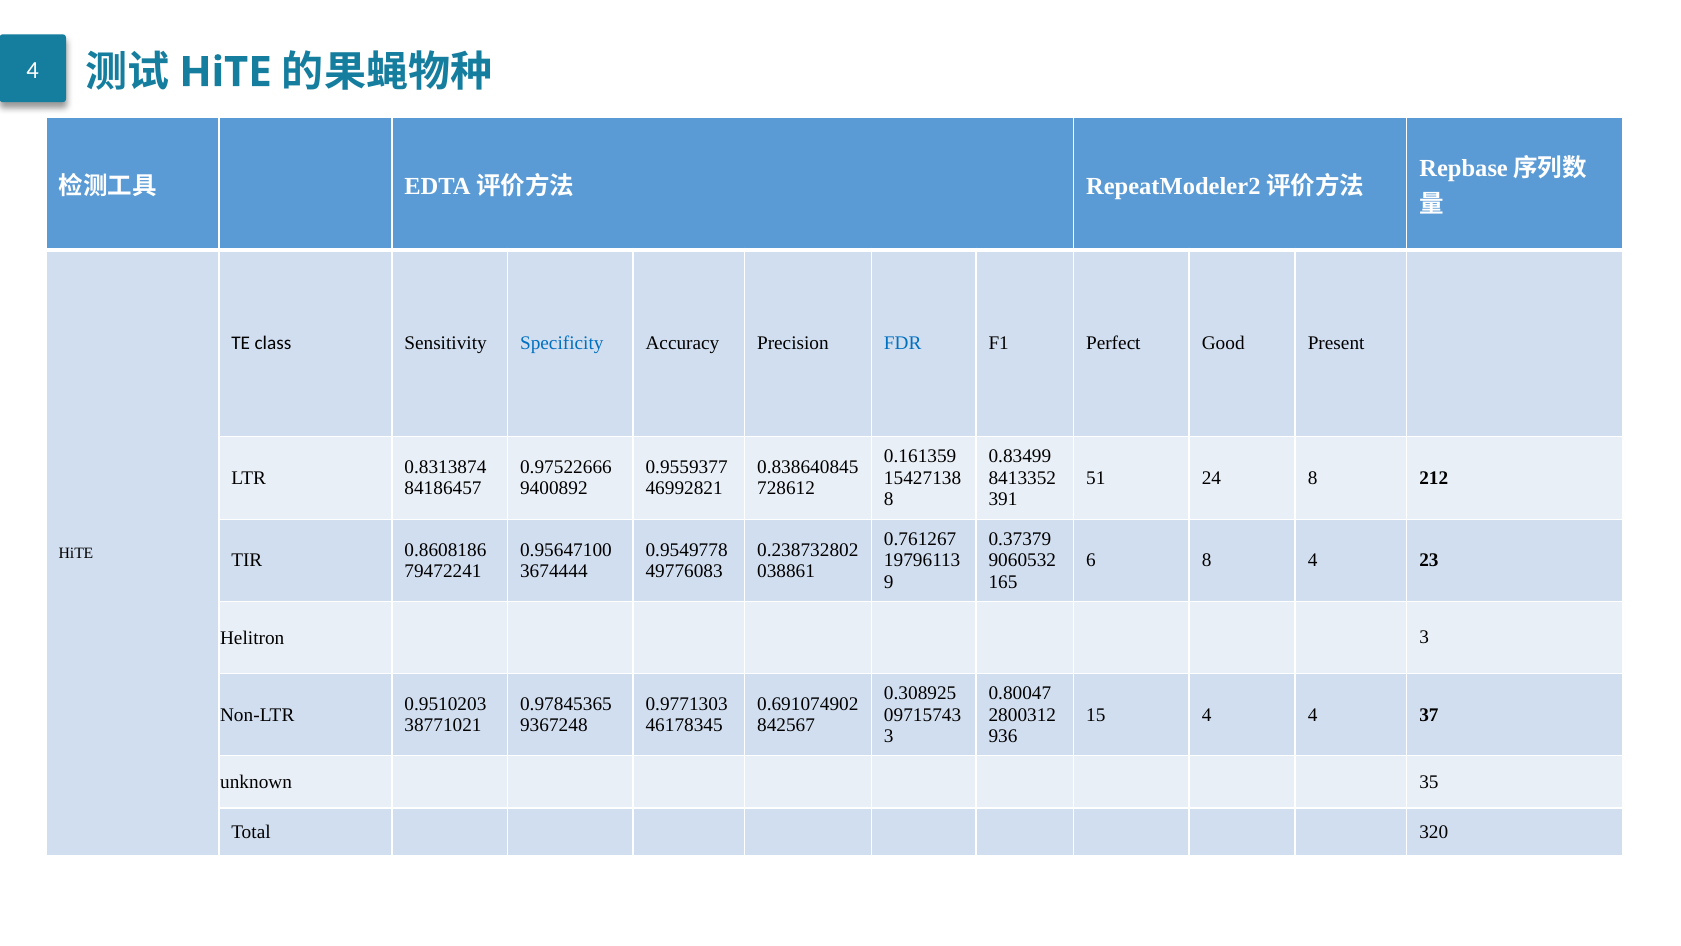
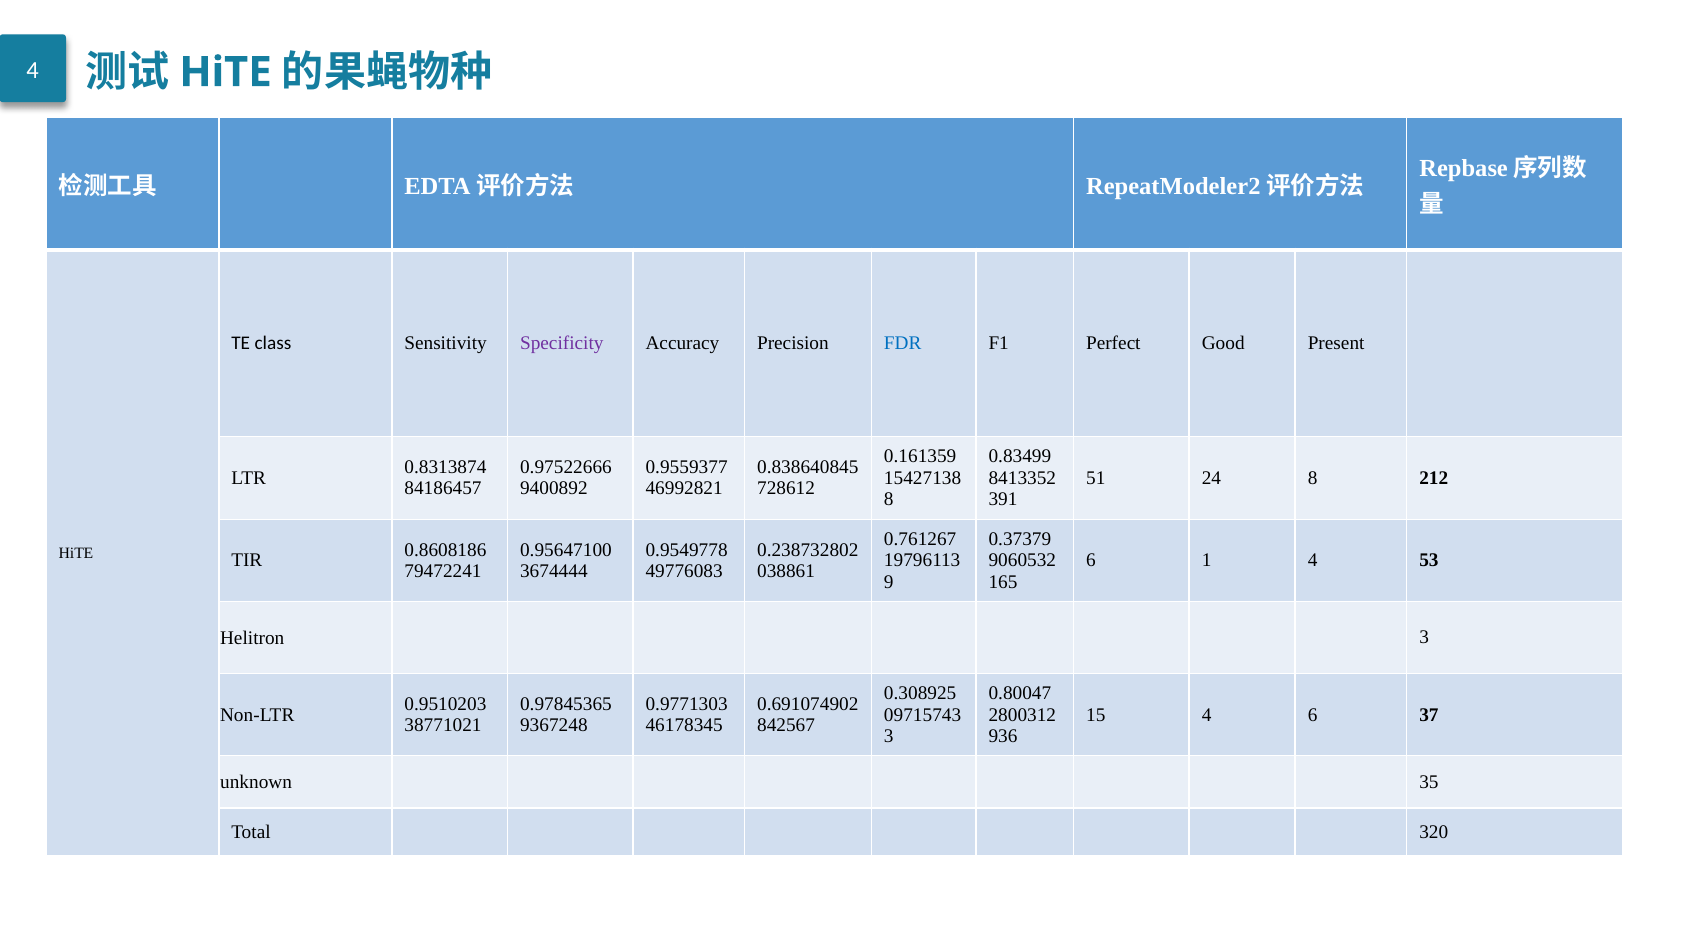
Specificity colour: blue -> purple (562, 343)
6 8: 8 -> 1 (1207, 560)
23: 23 -> 53 (1429, 560)
4 4: 4 -> 6 (1313, 714)
